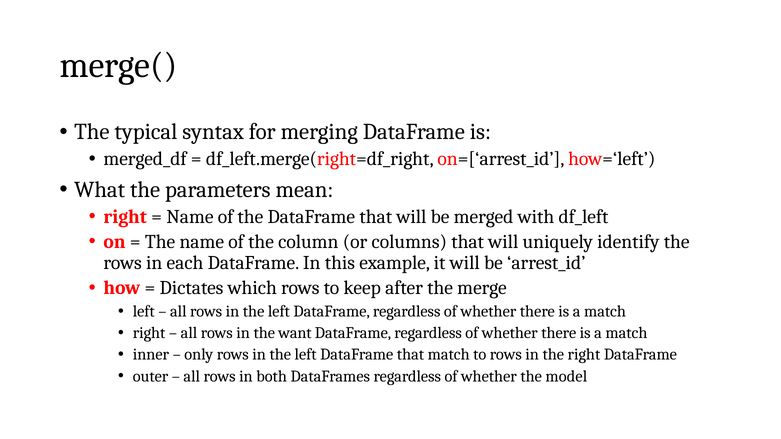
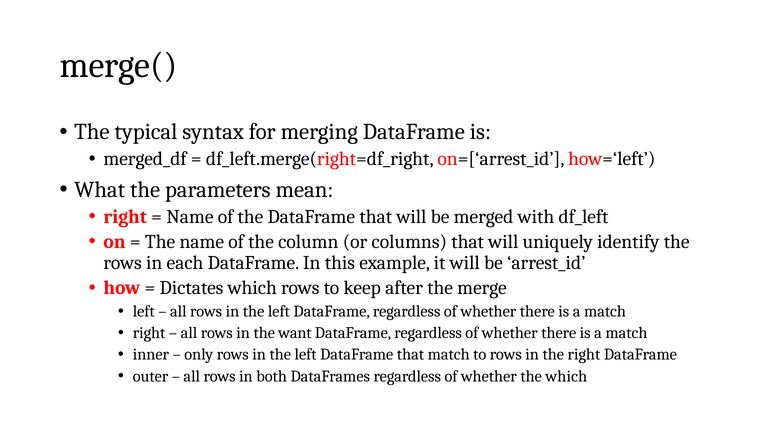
the model: model -> which (566, 376)
